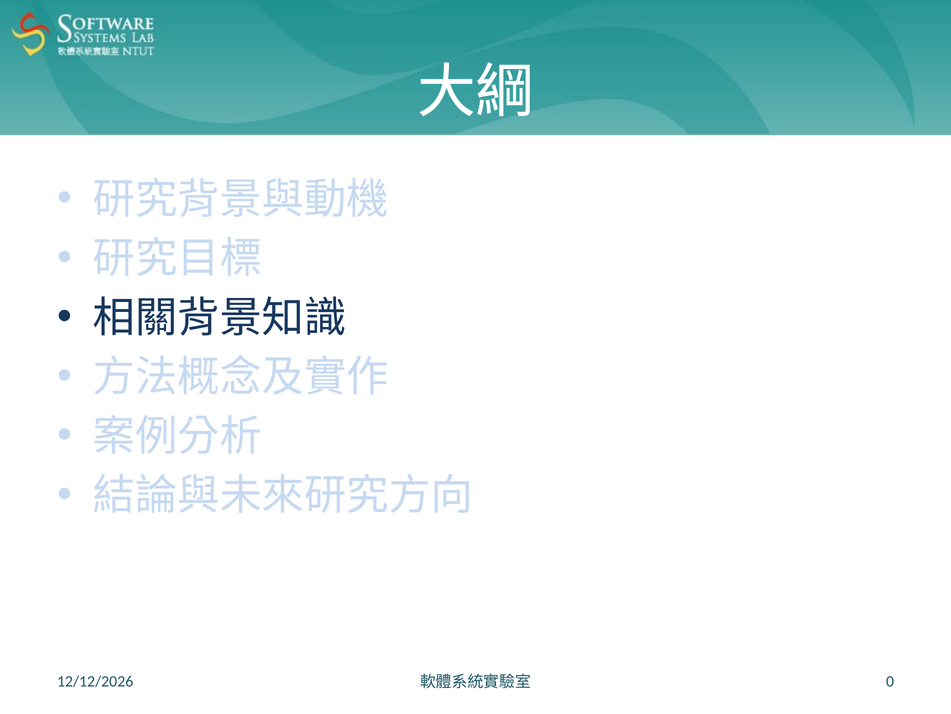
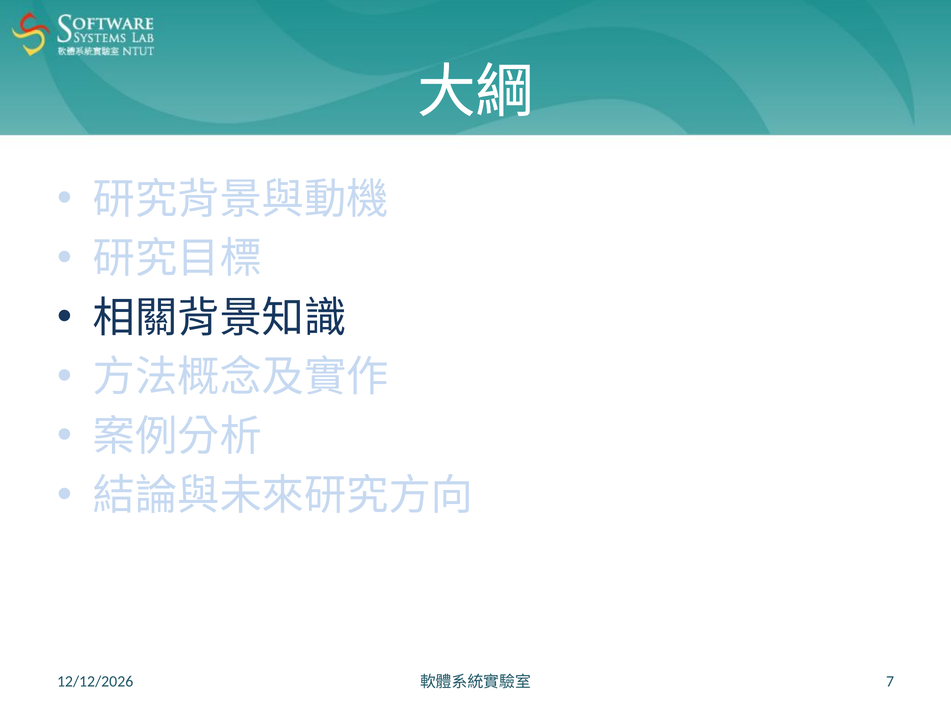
0: 0 -> 7 (890, 681)
